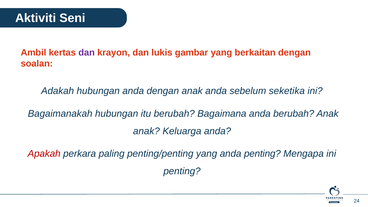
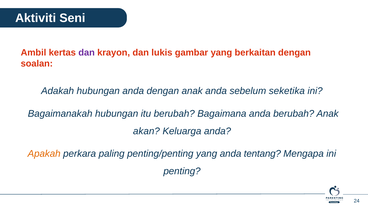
anak: anak -> akan (146, 131)
Apakah colour: red -> orange (44, 154)
anda penting: penting -> tentang (262, 154)
